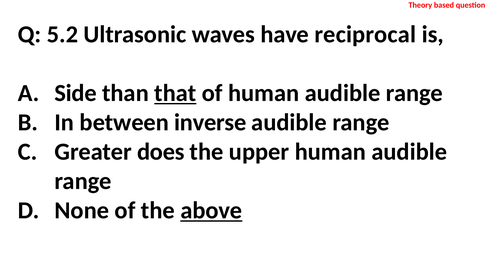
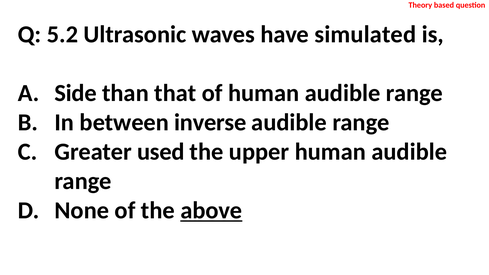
reciprocal: reciprocal -> simulated (365, 35)
that underline: present -> none (175, 93)
does: does -> used (161, 152)
